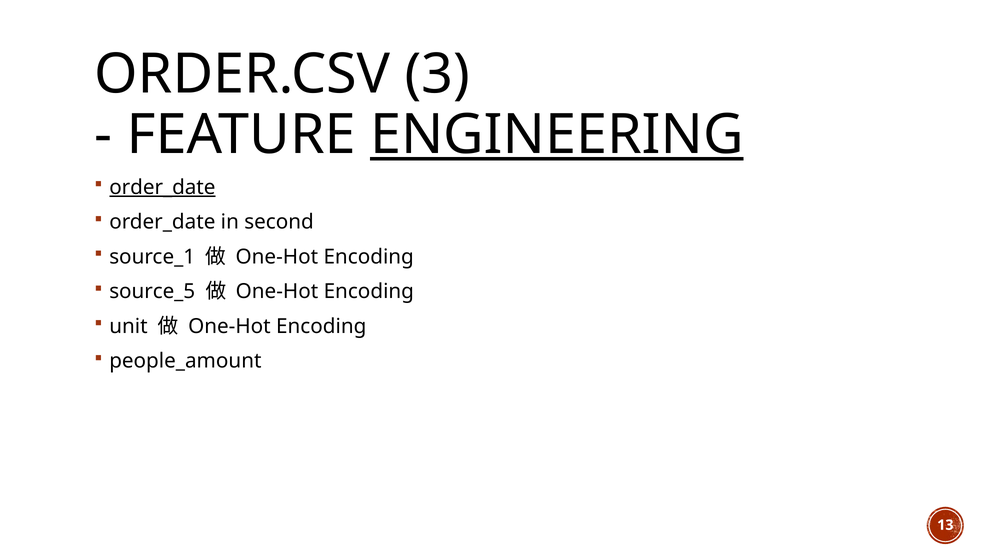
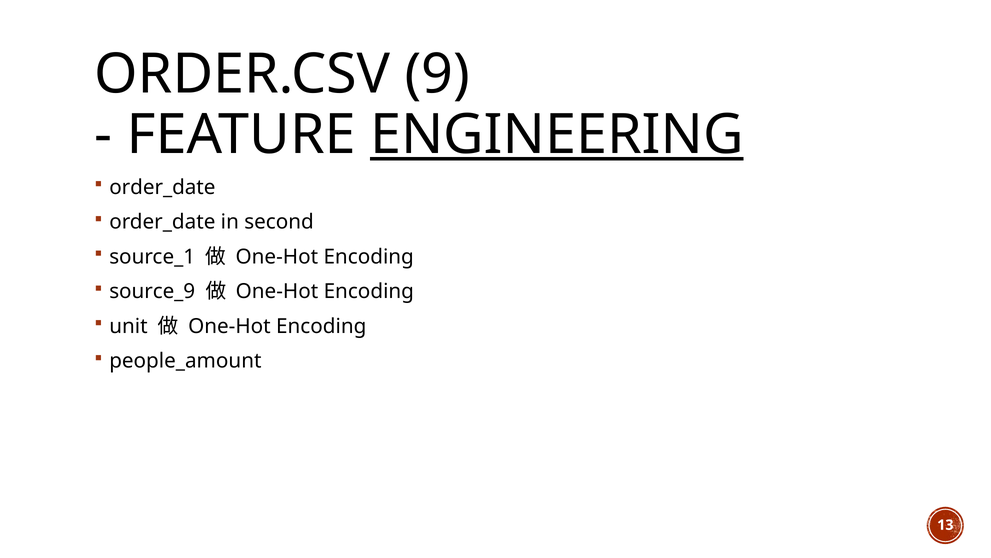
3: 3 -> 9 (437, 74)
order_date underline: present -> none (162, 187)
source_5: source_5 -> source_9 (152, 291)
